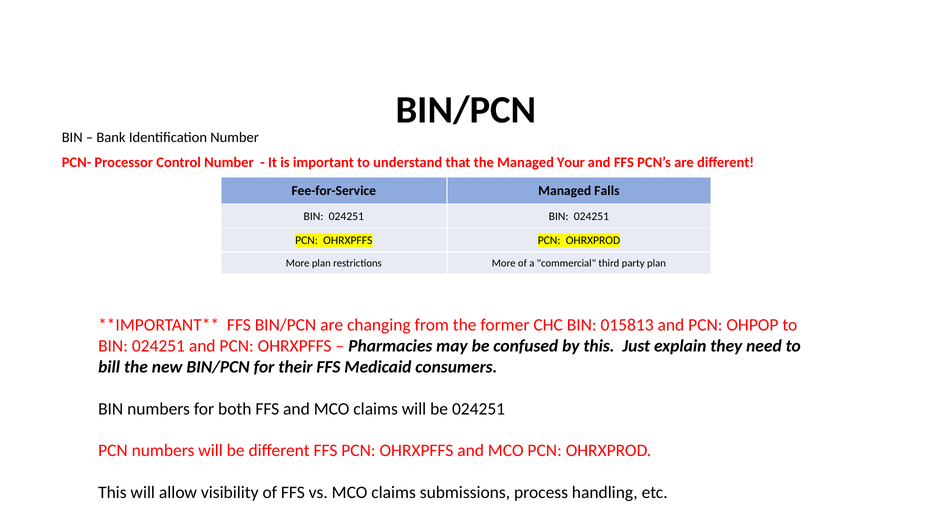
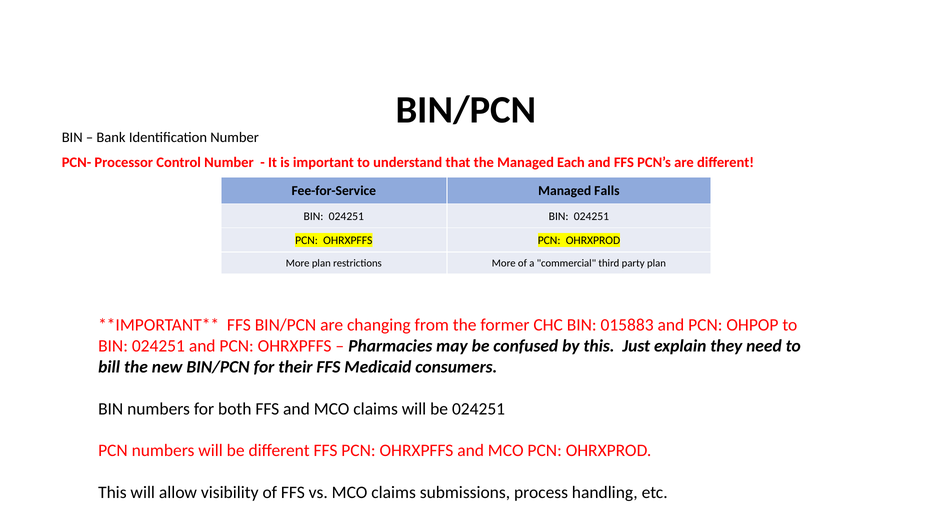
Your: Your -> Each (571, 163)
015813: 015813 -> 015883 (627, 325)
